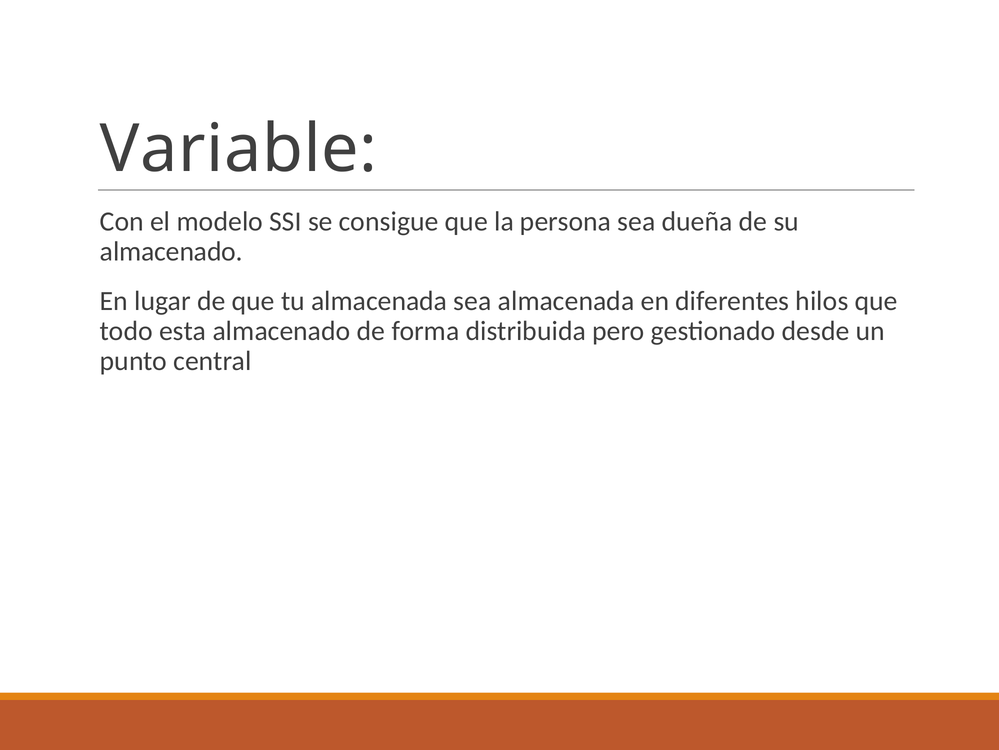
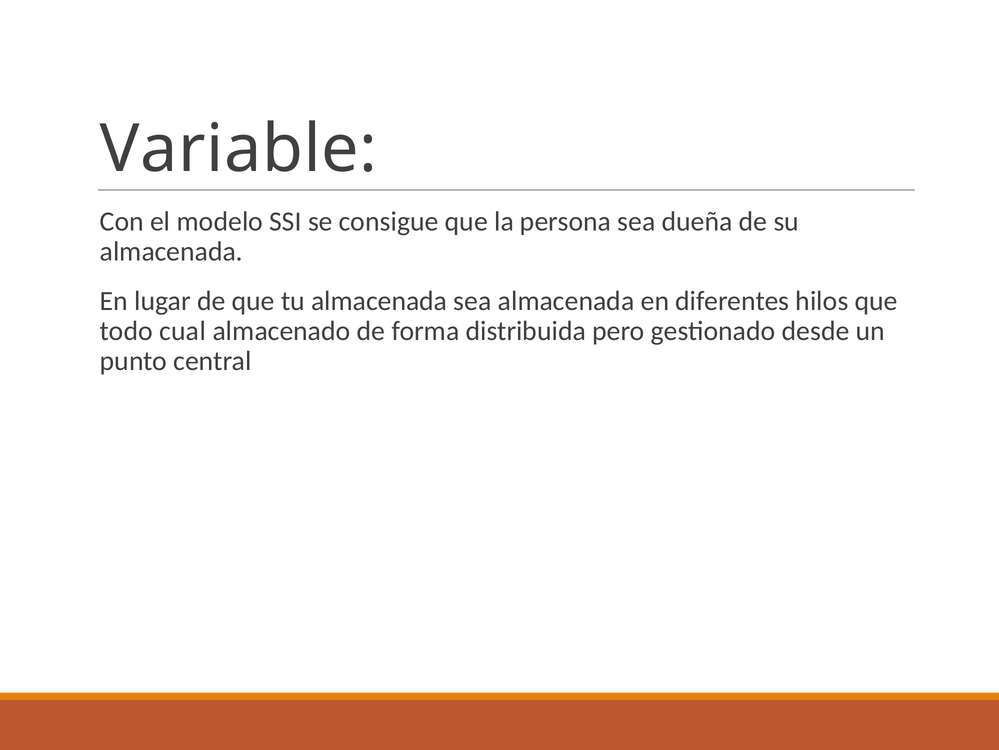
almacenado: almacenado -> almacenada (171, 251)
esta: esta -> cual (183, 331)
